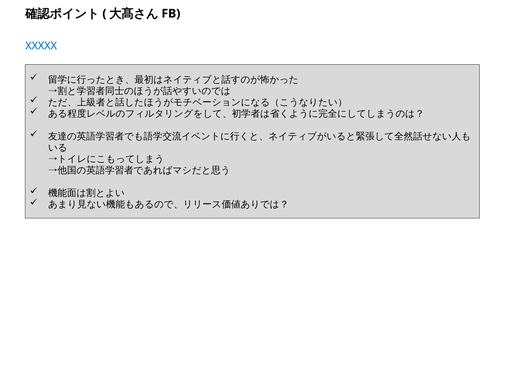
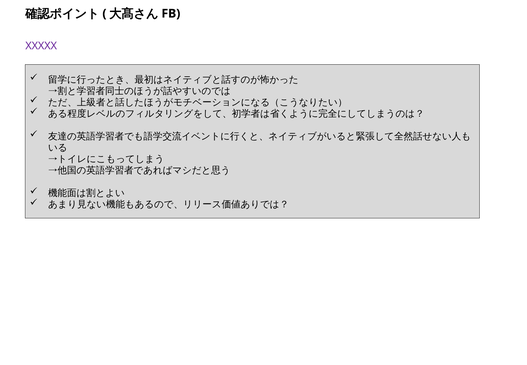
XXXXX colour: blue -> purple (41, 46)
